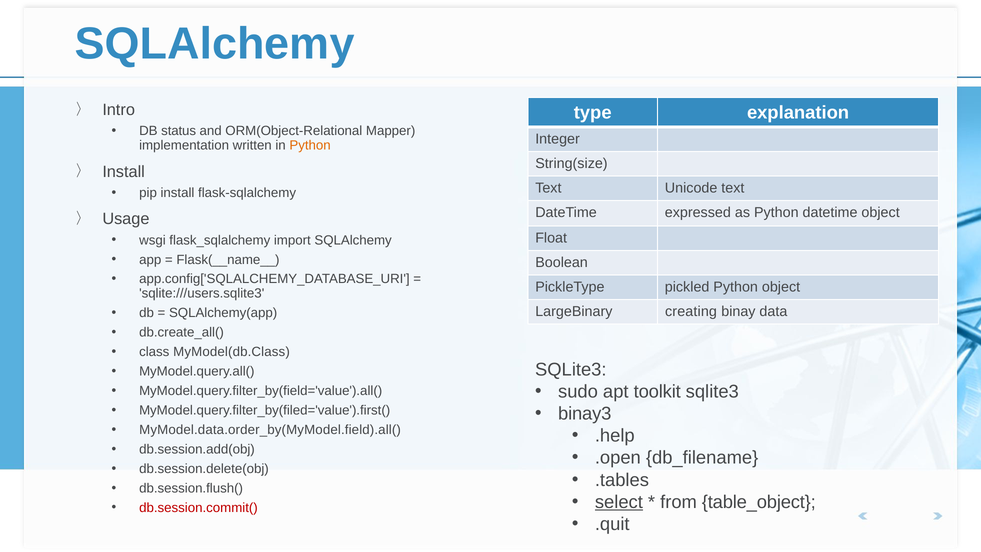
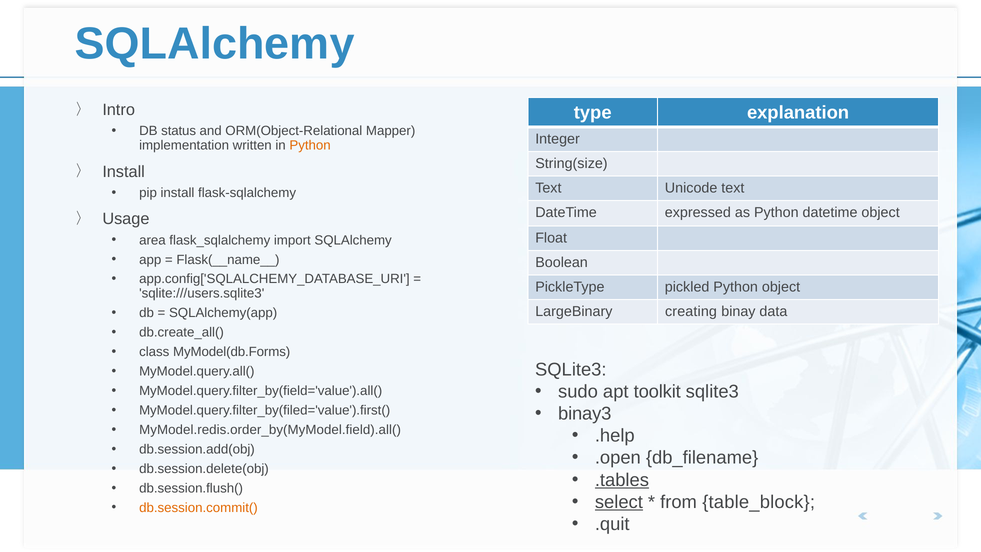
wsgi: wsgi -> area (152, 240)
MyModel(db.Class: MyModel(db.Class -> MyModel(db.Forms (232, 352)
MyModel.data.order_by(MyModel.field).all(: MyModel.data.order_by(MyModel.field).all( -> MyModel.redis.order_by(MyModel.field).all( (270, 430)
.tables underline: none -> present (622, 480)
table_object: table_object -> table_block (759, 502)
db.session.commit( colour: red -> orange (198, 507)
